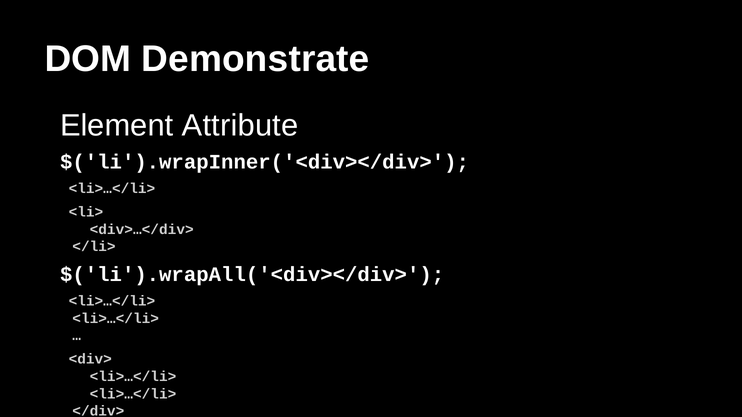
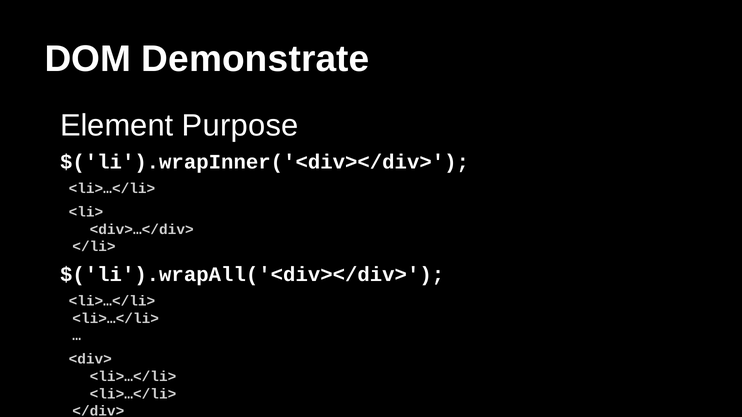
Attribute: Attribute -> Purpose (240, 126)
